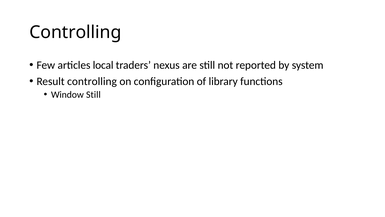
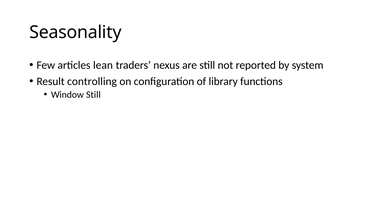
Controlling: Controlling -> Seasonality (75, 32)
local: local -> lean (103, 65)
